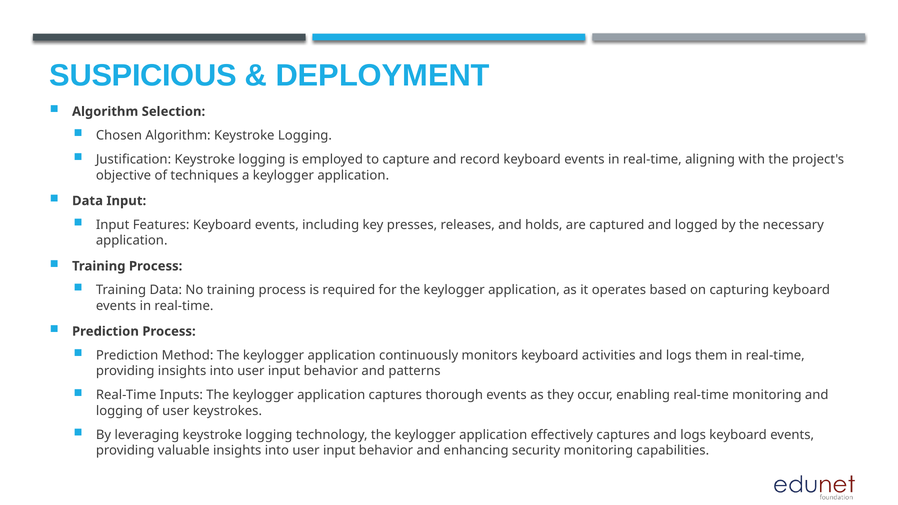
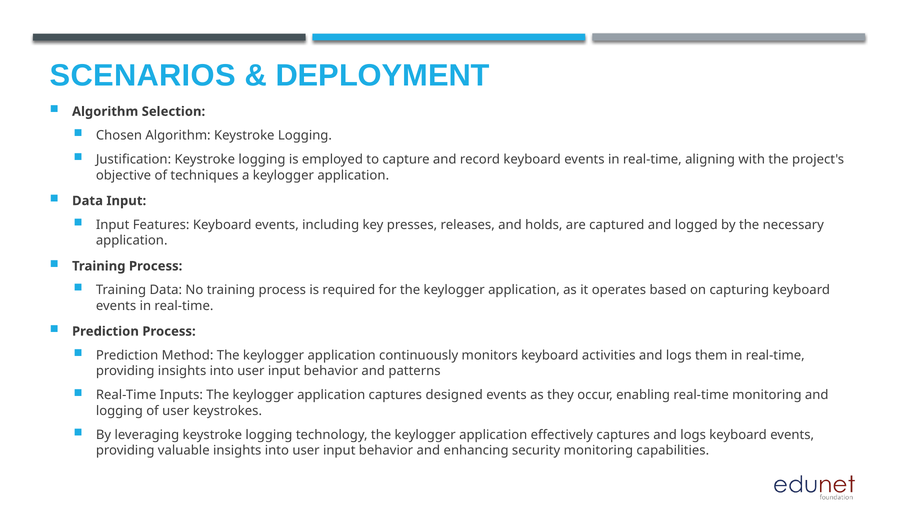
SUSPICIOUS: SUSPICIOUS -> SCENARIOS (143, 76)
thorough: thorough -> designed (454, 395)
